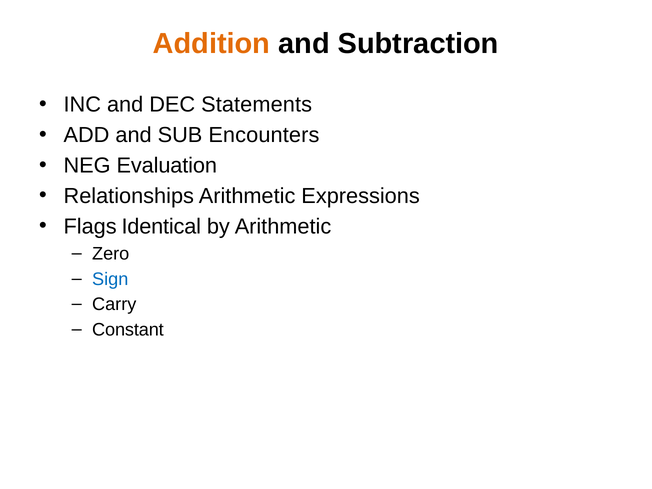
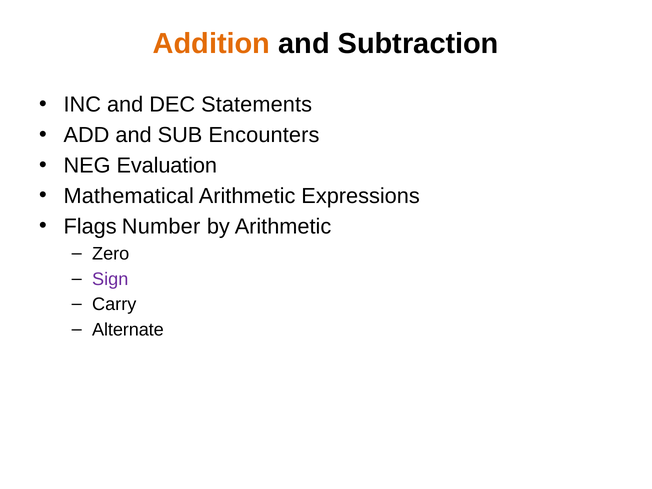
Relationships: Relationships -> Mathematical (129, 196)
Identical: Identical -> Number (161, 226)
Sign colour: blue -> purple (110, 279)
Constant: Constant -> Alternate (128, 330)
